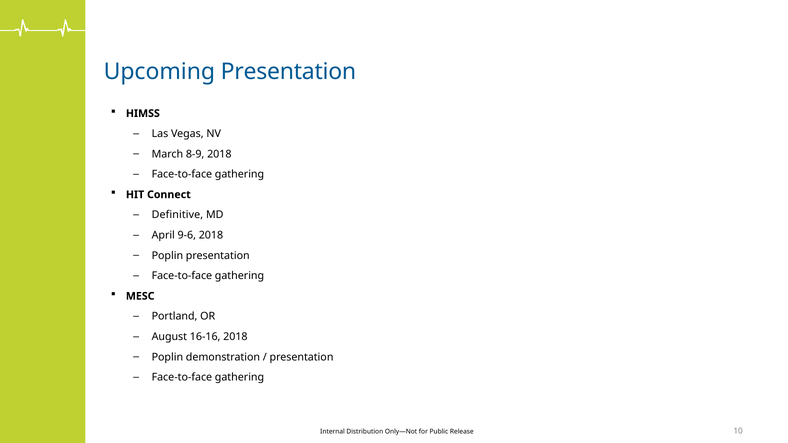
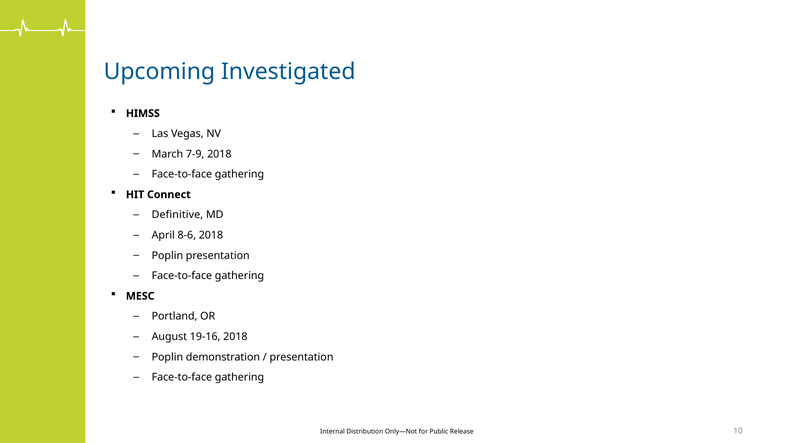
Upcoming Presentation: Presentation -> Investigated (288, 72)
8-9: 8-9 -> 7-9 (195, 154)
9-6: 9-6 -> 8-6 (187, 235)
16-16: 16-16 -> 19-16 (205, 337)
